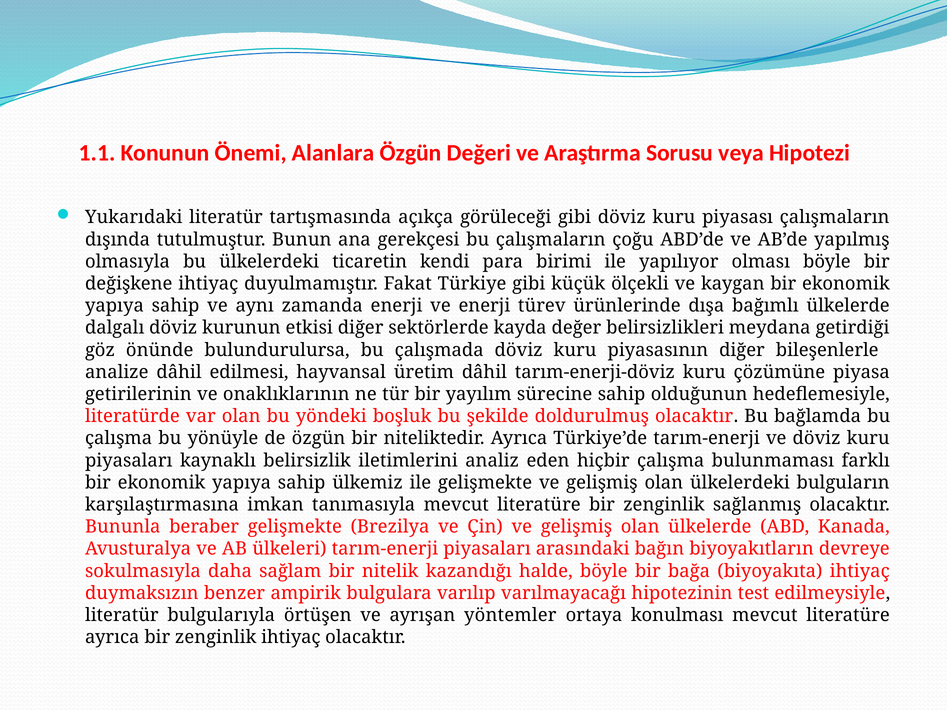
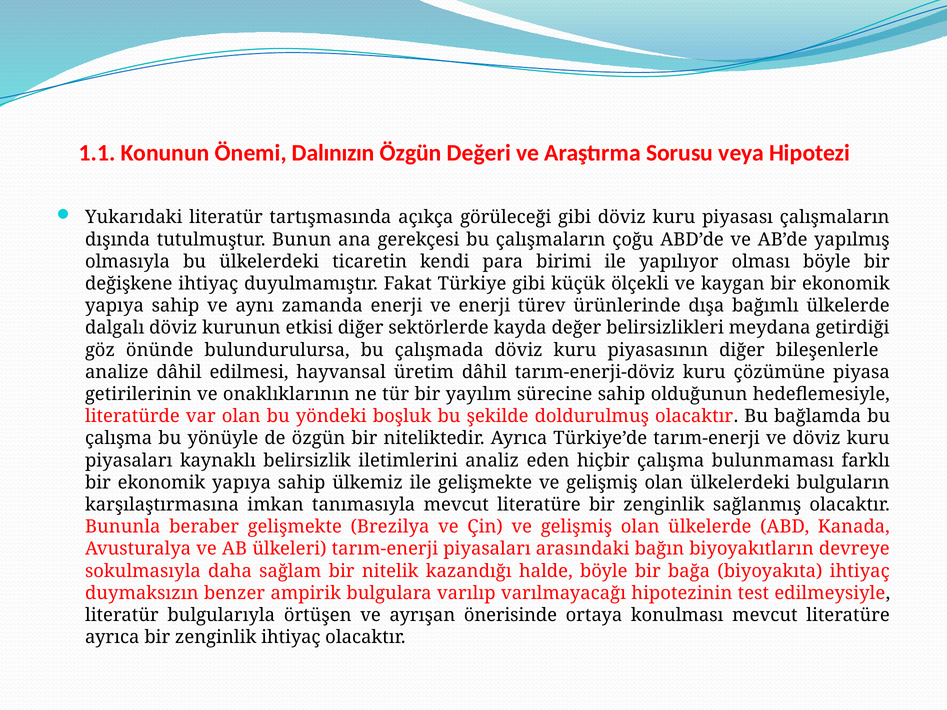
Alanlara: Alanlara -> Dalınızın (333, 153)
yöntemler: yöntemler -> önerisinde (510, 615)
